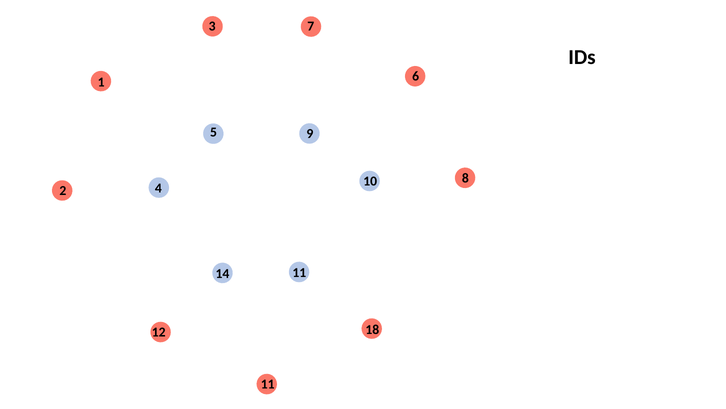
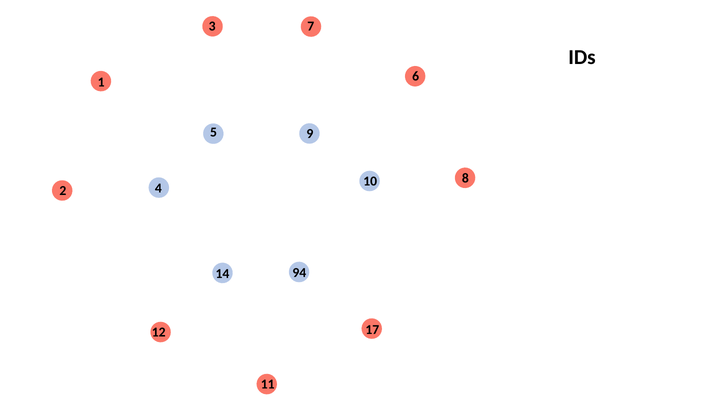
14 11: 11 -> 94 (299, 273)
18: 18 -> 17 (372, 329)
